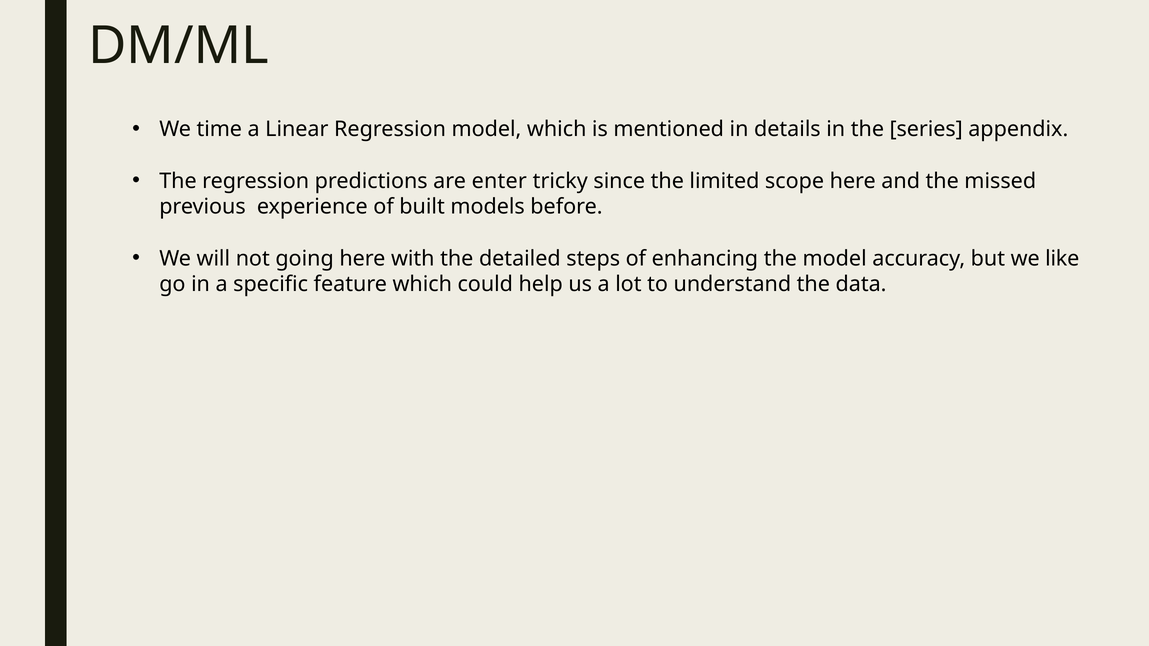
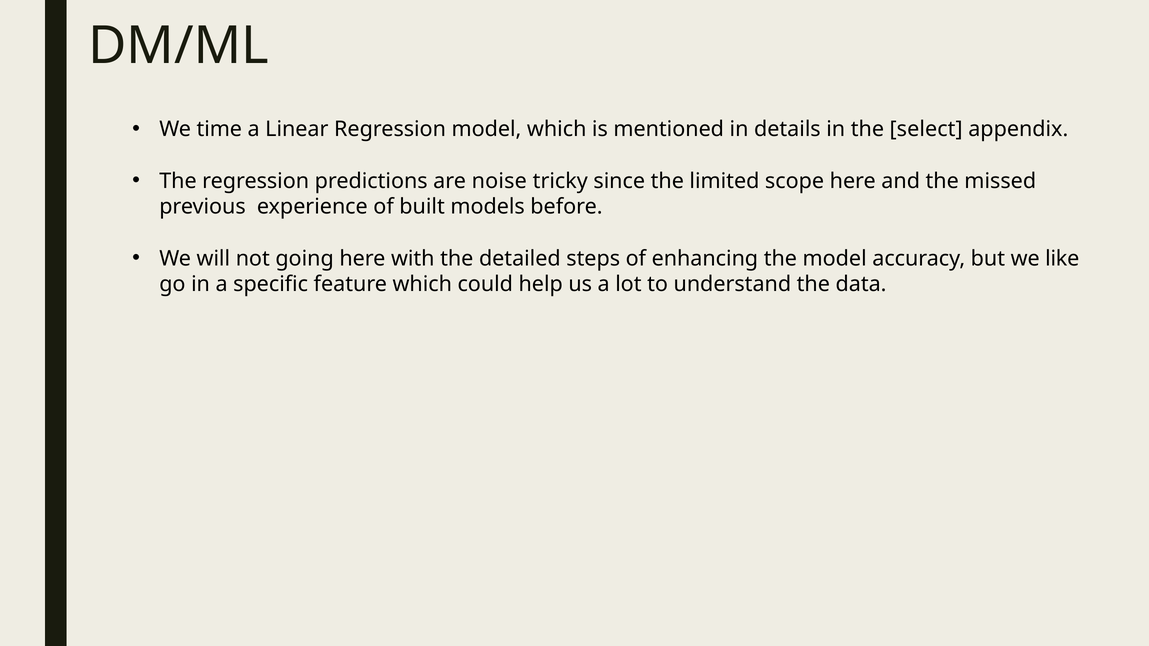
series: series -> select (926, 129)
enter: enter -> noise (499, 181)
